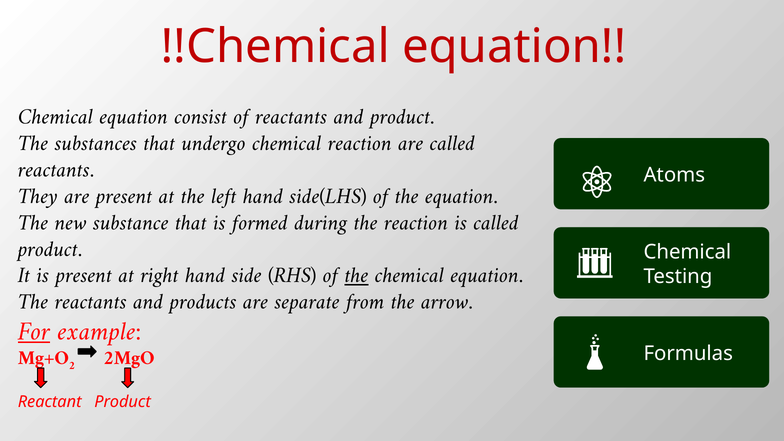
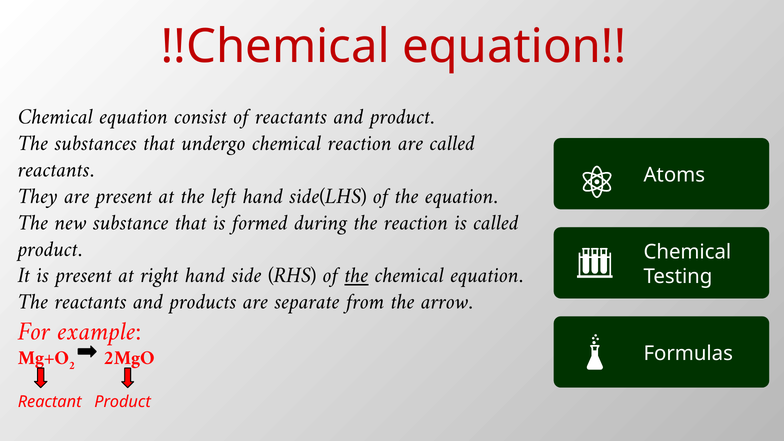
For underline: present -> none (34, 331)
